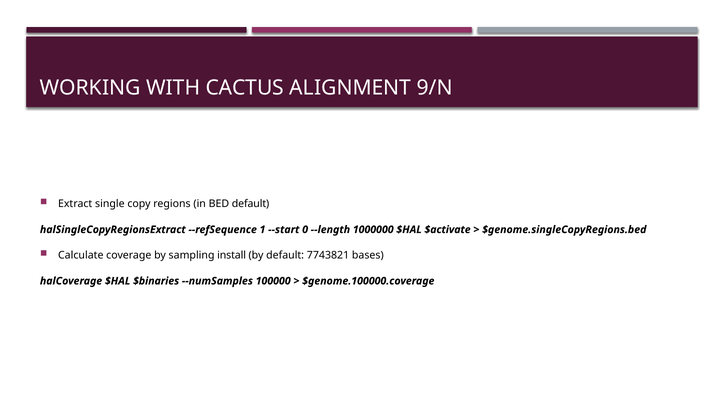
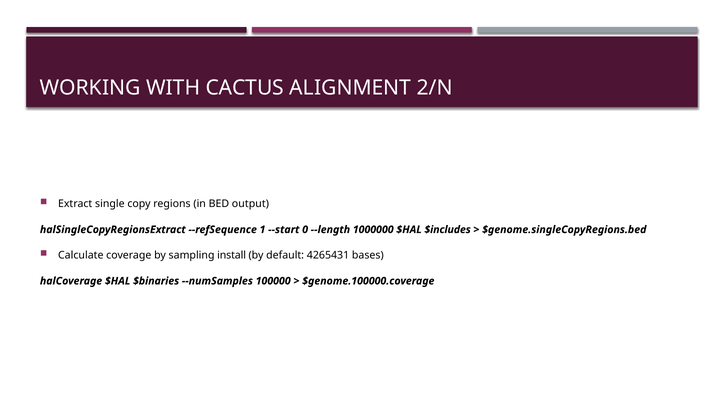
9/N: 9/N -> 2/N (435, 88)
BED default: default -> output (250, 204)
$activate: $activate -> $includes (448, 230)
7743821: 7743821 -> 4265431 (328, 255)
